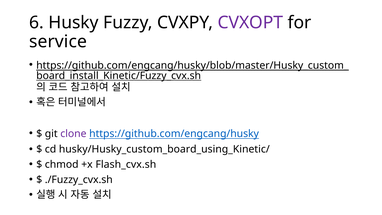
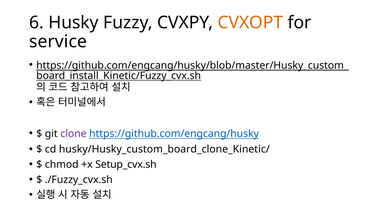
CVXOPT colour: purple -> orange (250, 23)
husky/Husky_custom_board_using_Kinetic/: husky/Husky_custom_board_using_Kinetic/ -> husky/Husky_custom_board_clone_Kinetic/ (164, 149)
Flash_cvx.sh: Flash_cvx.sh -> Setup_cvx.sh (126, 164)
